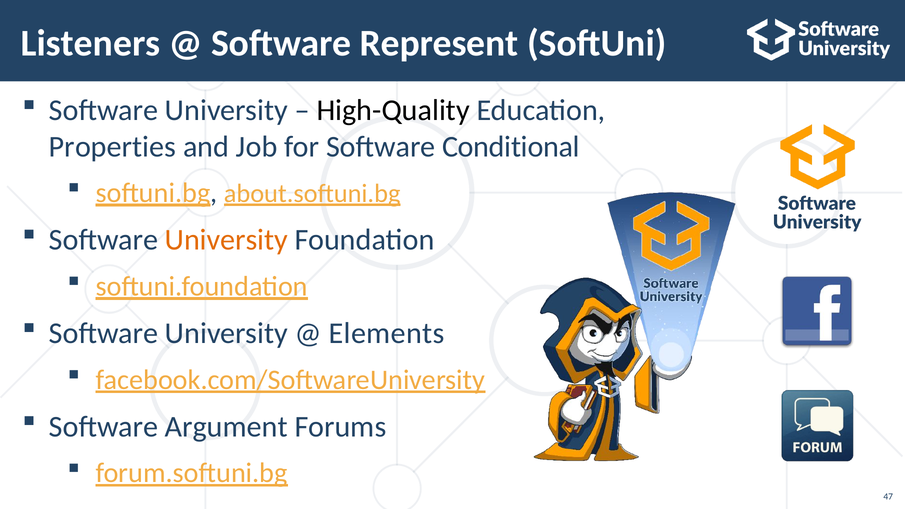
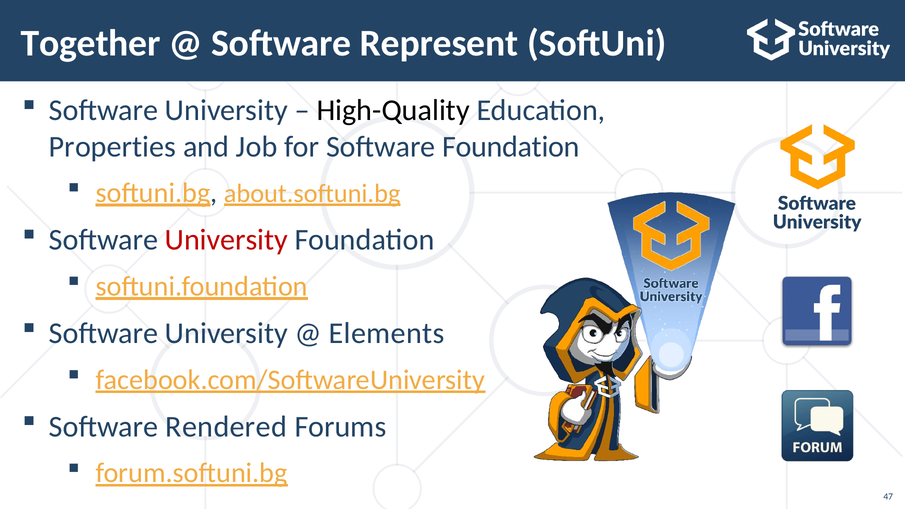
Listeners: Listeners -> Together (91, 43)
Software Conditional: Conditional -> Foundation (511, 147)
University colour: orange -> red (226, 240)
Argument: Argument -> Rendered (226, 427)
